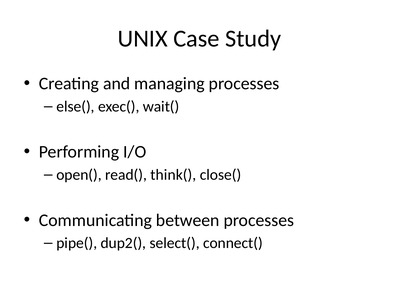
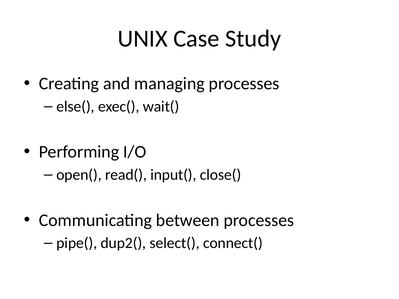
think(: think( -> input( (173, 175)
